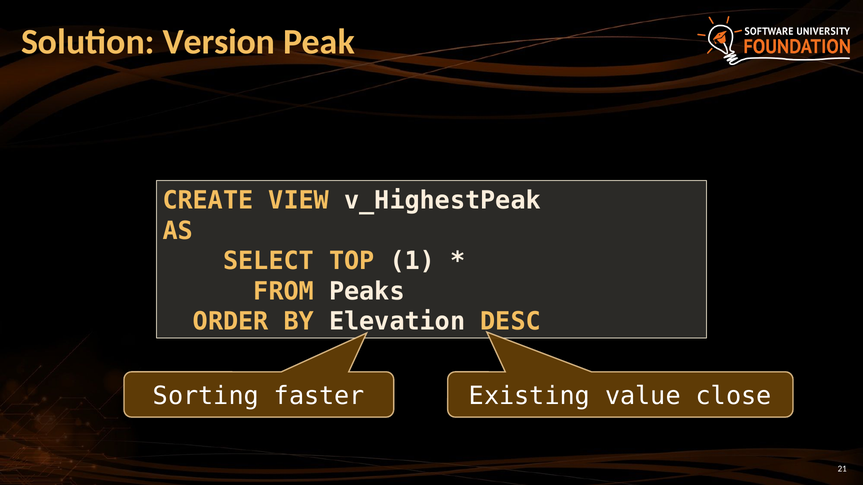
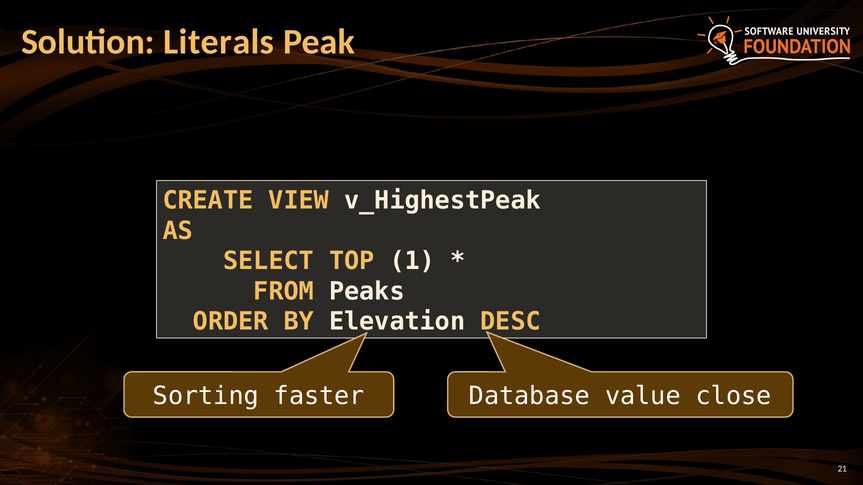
Version: Version -> Literals (219, 42)
Existing: Existing -> Database (529, 397)
